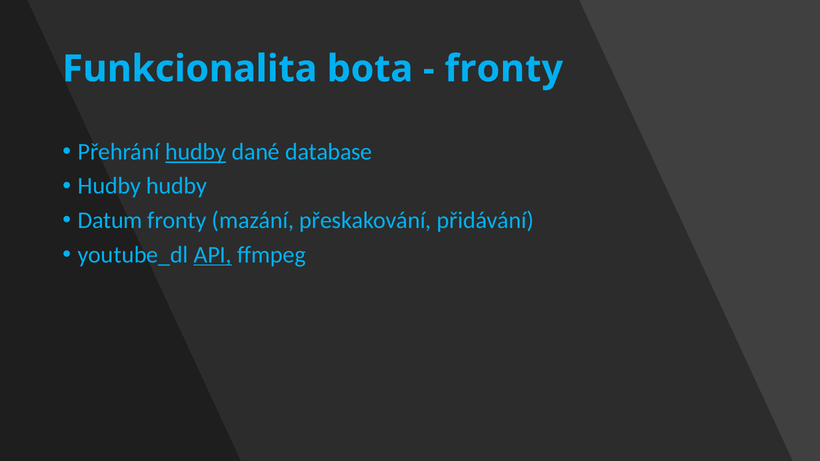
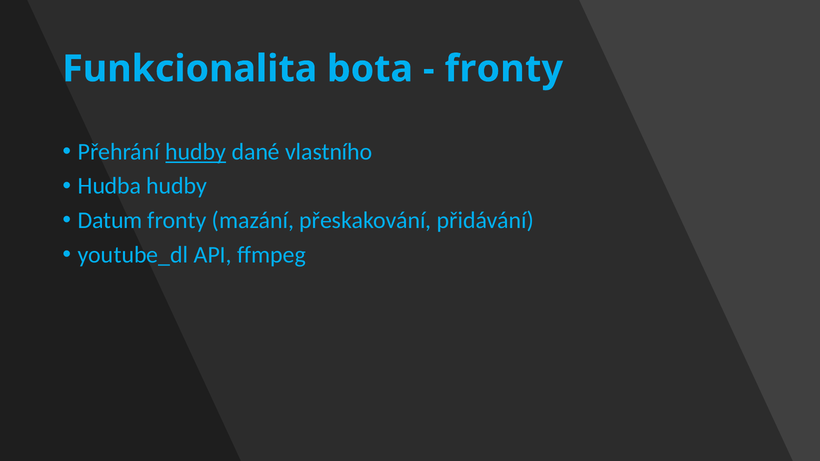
database: database -> vlastního (329, 152)
Hudby: Hudby -> Hudba (109, 186)
API underline: present -> none (213, 255)
